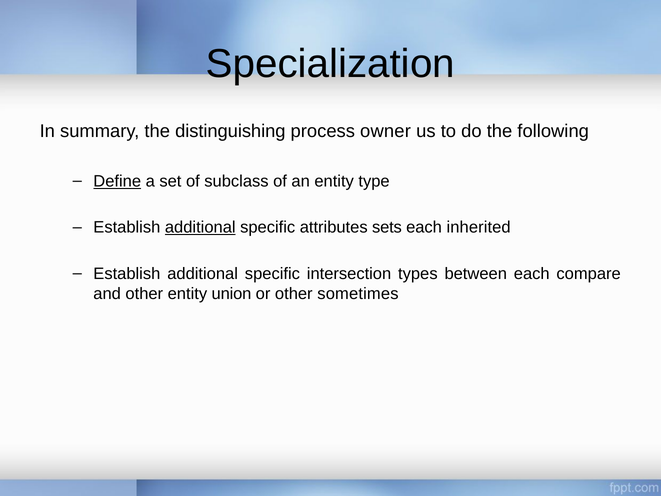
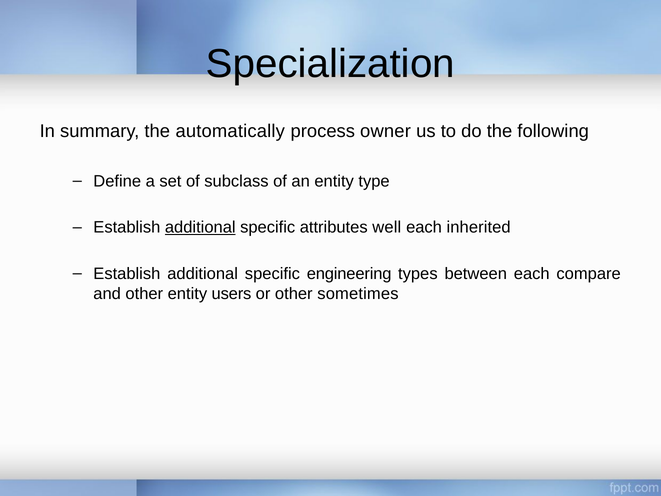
distinguishing: distinguishing -> automatically (230, 131)
Define underline: present -> none (117, 181)
sets: sets -> well (387, 227)
intersection: intersection -> engineering (349, 274)
union: union -> users (231, 293)
